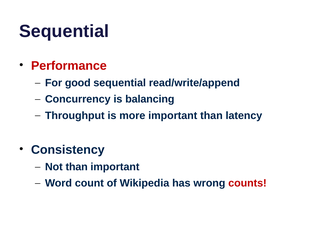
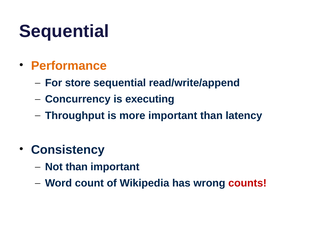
Performance colour: red -> orange (69, 66)
good: good -> store (78, 83)
balancing: balancing -> executing (150, 99)
